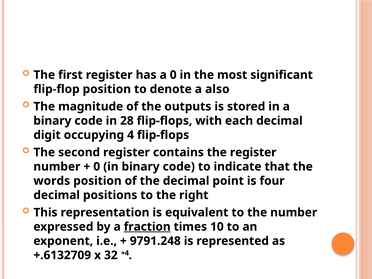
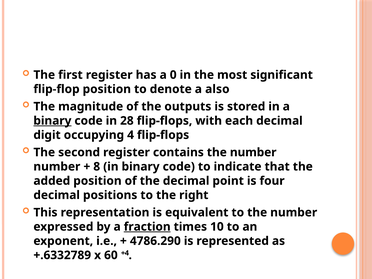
binary underline: none -> present (52, 121)
contains the register: register -> number (253, 152)
0: 0 -> 8 (97, 167)
words: words -> added (52, 181)
9791.248: 9791.248 -> 4786.290 (155, 241)
+.6132709: +.6132709 -> +.6332789 (62, 255)
32: 32 -> 60 (111, 255)
